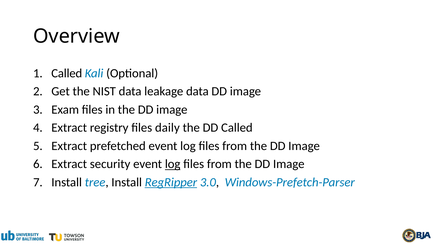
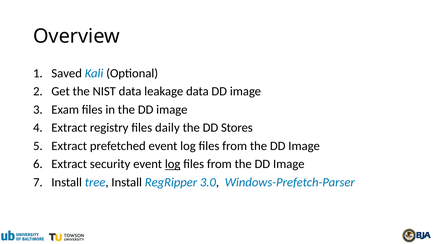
Called: Called -> Saved (67, 73)
DD Called: Called -> Stores (237, 128)
RegRipper underline: present -> none (171, 182)
